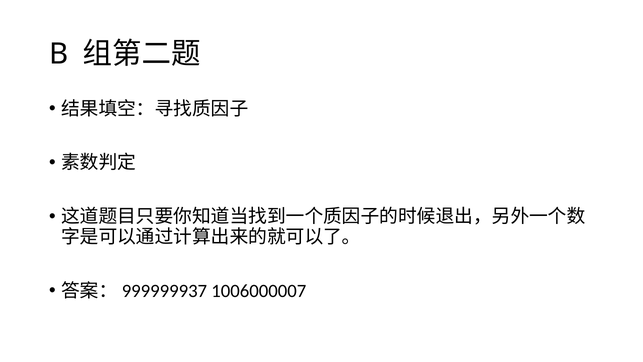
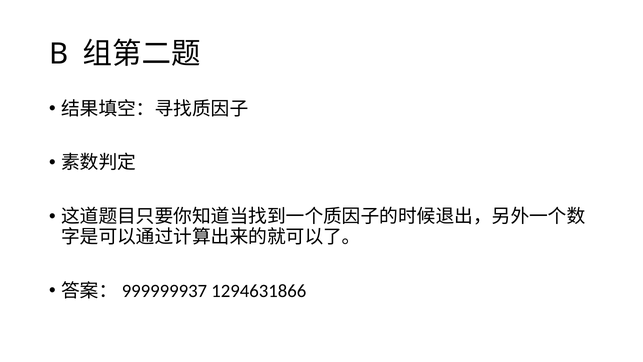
1006000007: 1006000007 -> 1294631866 (259, 291)
